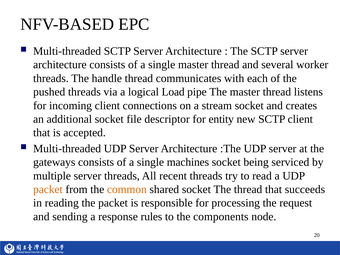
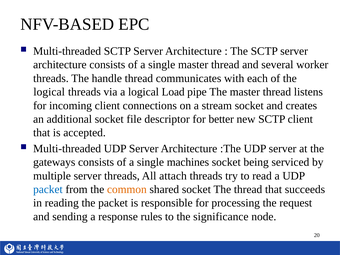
pushed: pushed -> logical (49, 92)
entity: entity -> better (221, 119)
recent: recent -> attach (173, 176)
packet colour: orange -> blue (48, 189)
components: components -> significance (221, 217)
